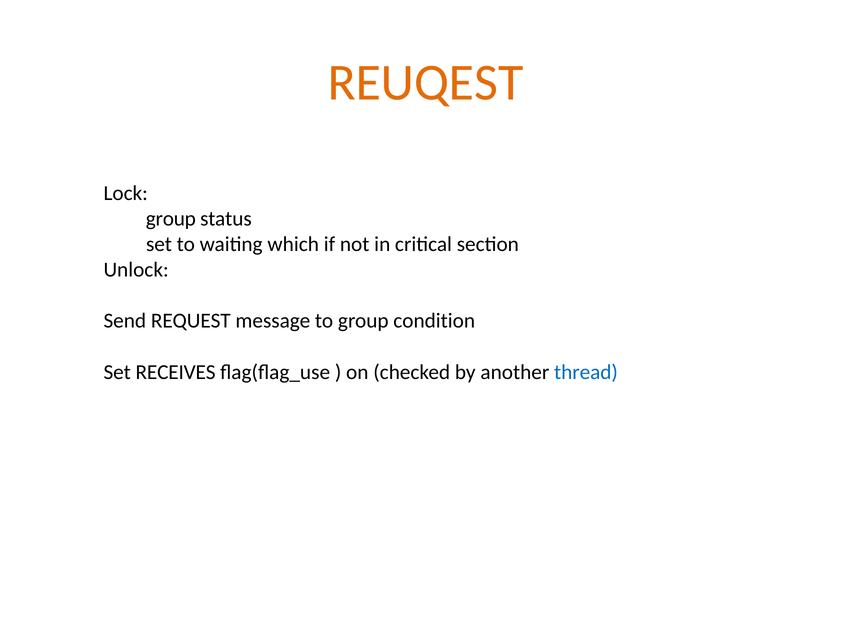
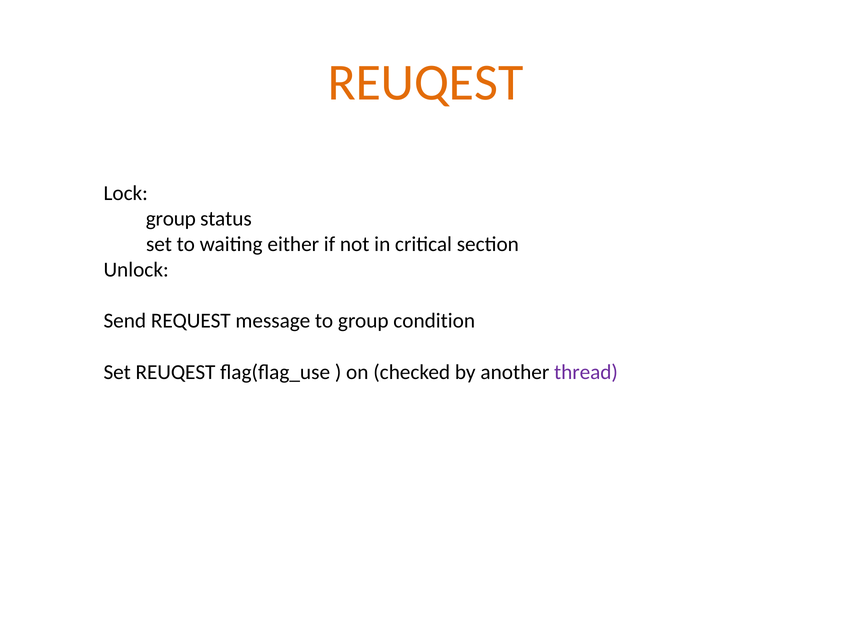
which: which -> either (293, 244)
Set RECEIVES: RECEIVES -> REUQEST (176, 372)
thread colour: blue -> purple (586, 372)
